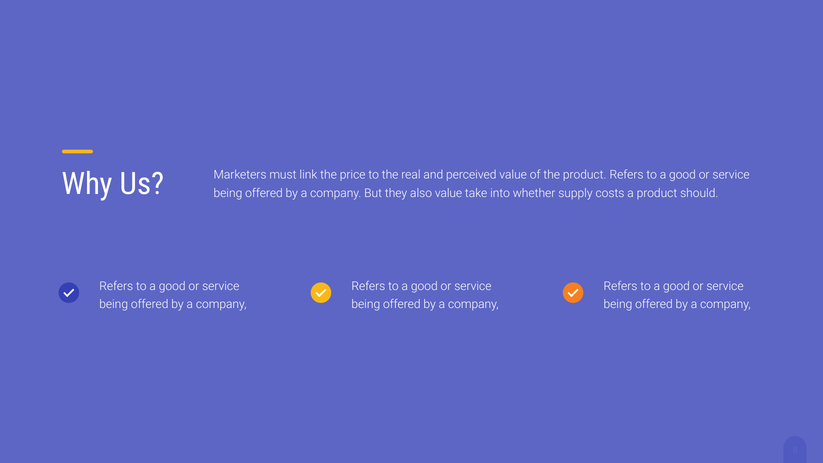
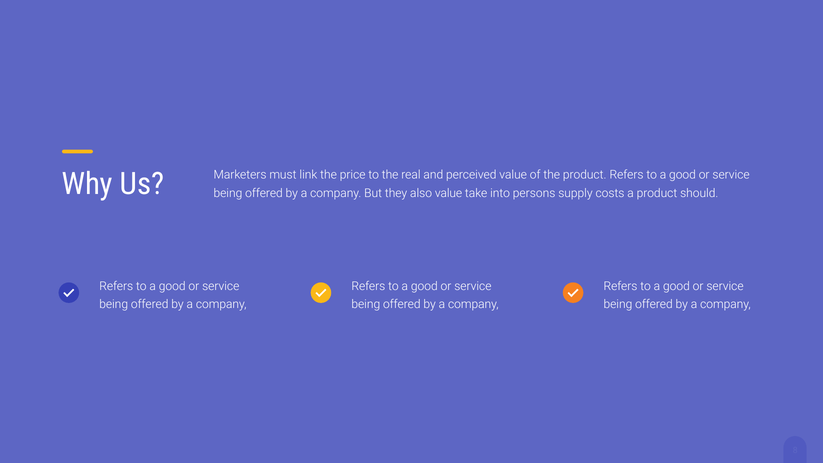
whether: whether -> persons (534, 193)
